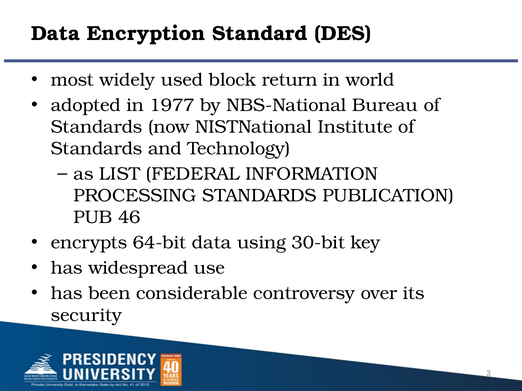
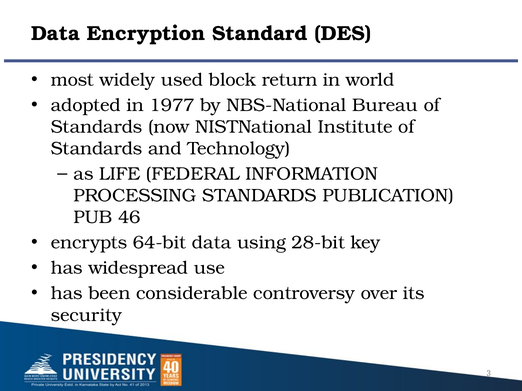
LIST: LIST -> LIFE (120, 174)
30-bit: 30-bit -> 28-bit (318, 243)
